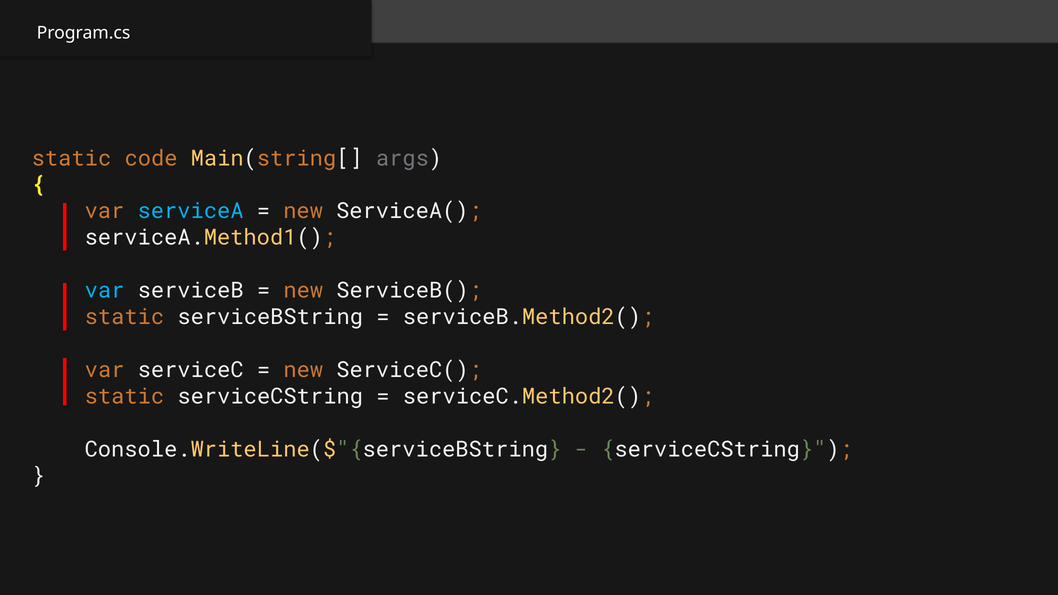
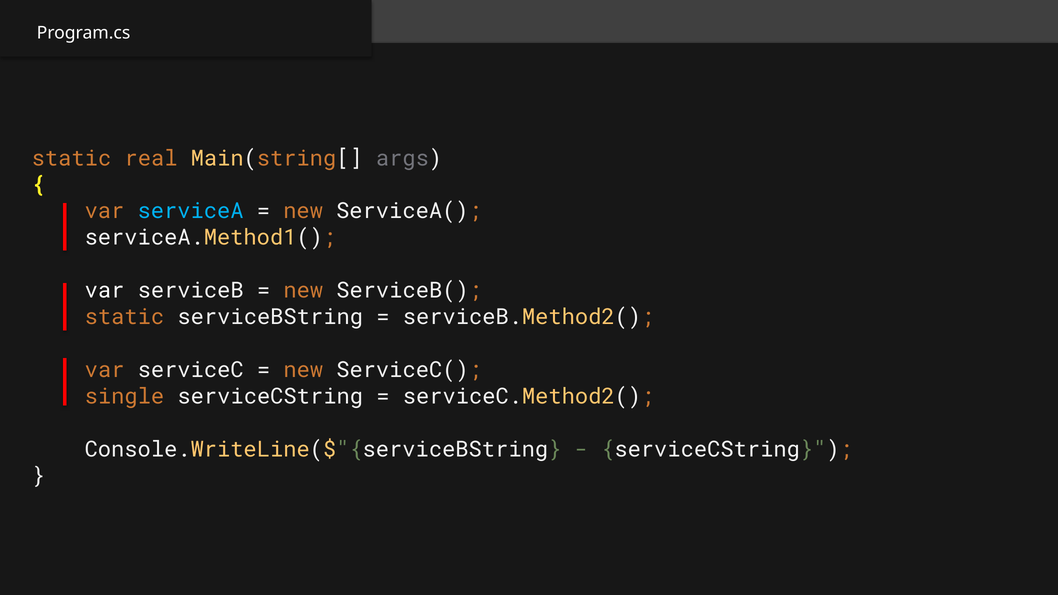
code: code -> real (151, 158)
var colour: light blue -> white (105, 291)
static: static -> single (124, 396)
